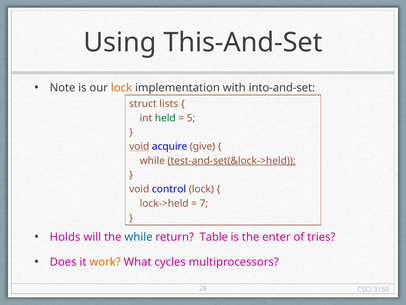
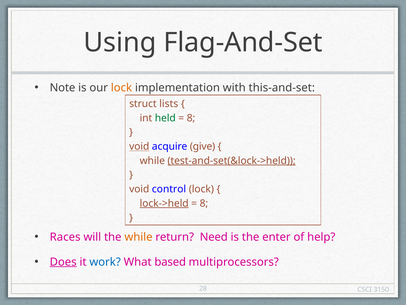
This-And-Set: This-And-Set -> Flag-And-Set (243, 42)
into-and-set: into-and-set -> this-and-set (282, 88)
5: 5 -> 8 (191, 118)
lock->held underline: none -> present (164, 203)
7: 7 -> 8 (204, 203)
Holds: Holds -> Races (65, 237)
while colour: blue -> orange (139, 237)
Table: Table -> Need (214, 237)
tries: tries -> help (321, 237)
Does underline: none -> present (63, 262)
work colour: orange -> blue (105, 262)
cycles: cycles -> based (170, 262)
